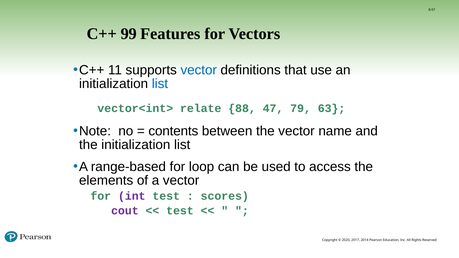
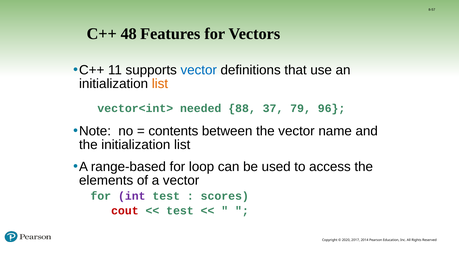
99: 99 -> 48 (129, 34)
list colour: blue -> orange (160, 84)
relate: relate -> needed (201, 108)
47: 47 -> 37 (273, 108)
63: 63 -> 96 (332, 108)
cout colour: purple -> red (125, 211)
